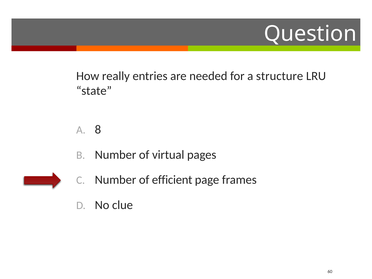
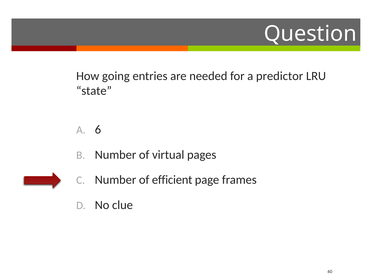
really: really -> going (116, 76)
structure: structure -> predictor (280, 76)
8: 8 -> 6 (98, 129)
